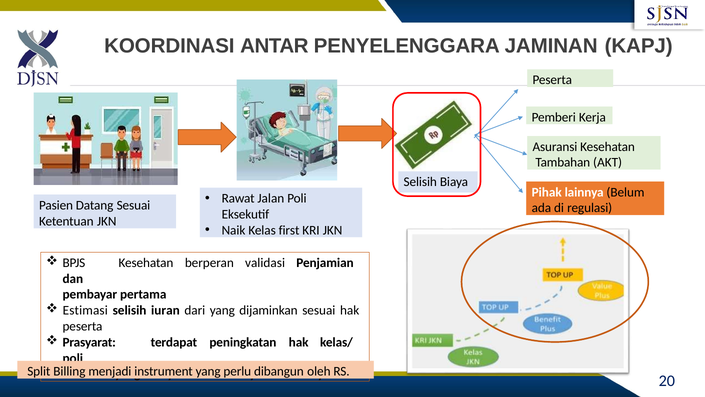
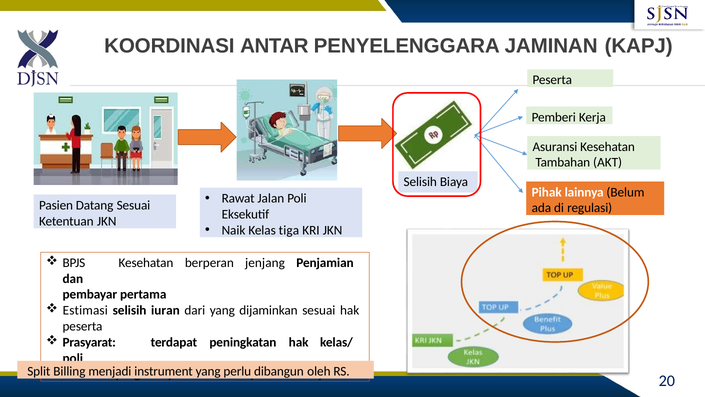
first: first -> tiga (289, 230)
validasi: validasi -> jenjang (265, 263)
